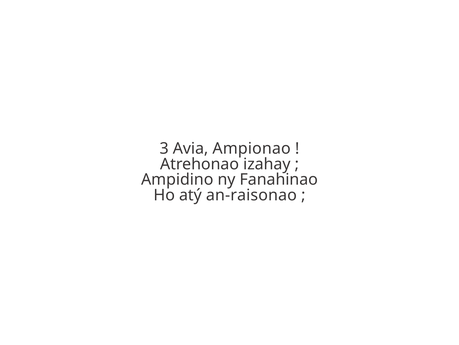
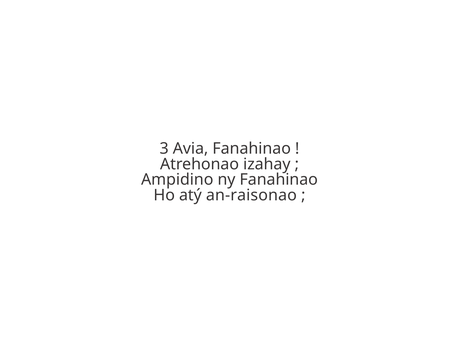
Avia Ampionao: Ampionao -> Fanahinao (252, 148)
